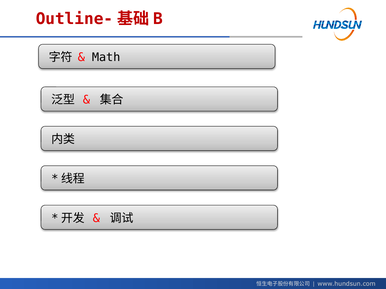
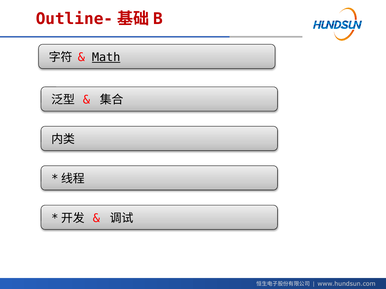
Math underline: none -> present (106, 57)
